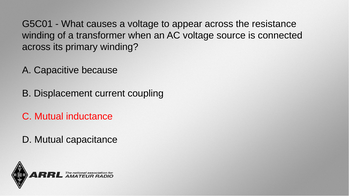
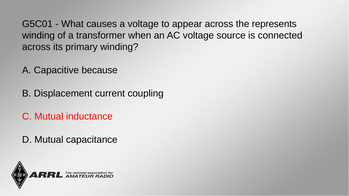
resistance: resistance -> represents (274, 24)
